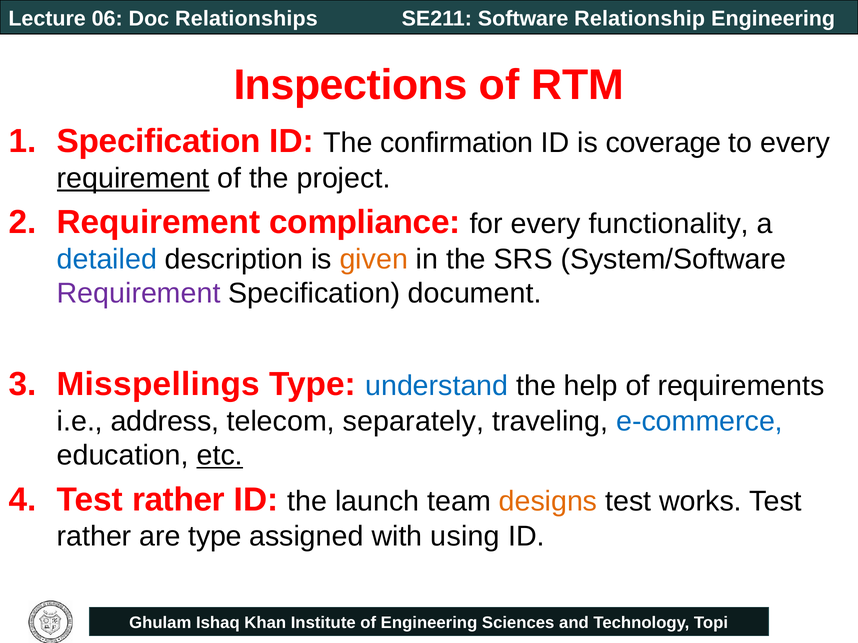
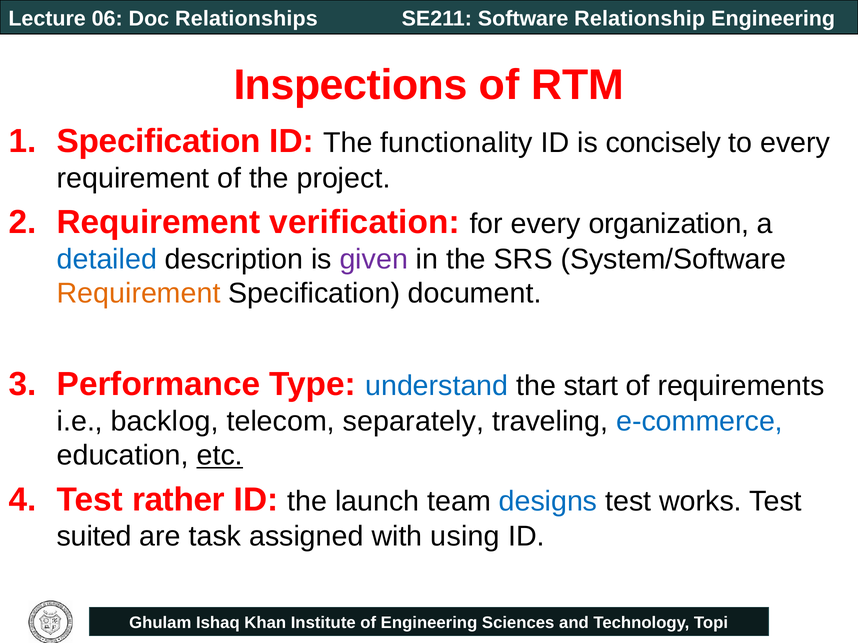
confirmation: confirmation -> functionality (457, 143)
coverage: coverage -> concisely (663, 143)
requirement underline: present -> none (133, 178)
compliance: compliance -> verification (365, 223)
functionality: functionality -> organization (669, 224)
given colour: orange -> purple (374, 259)
Requirement colour: purple -> orange (139, 294)
Misspellings: Misspellings -> Performance (159, 385)
help: help -> start (591, 386)
address: address -> backlog (165, 422)
designs colour: orange -> blue (548, 502)
rather: rather -> suited (94, 537)
are type: type -> task (215, 537)
